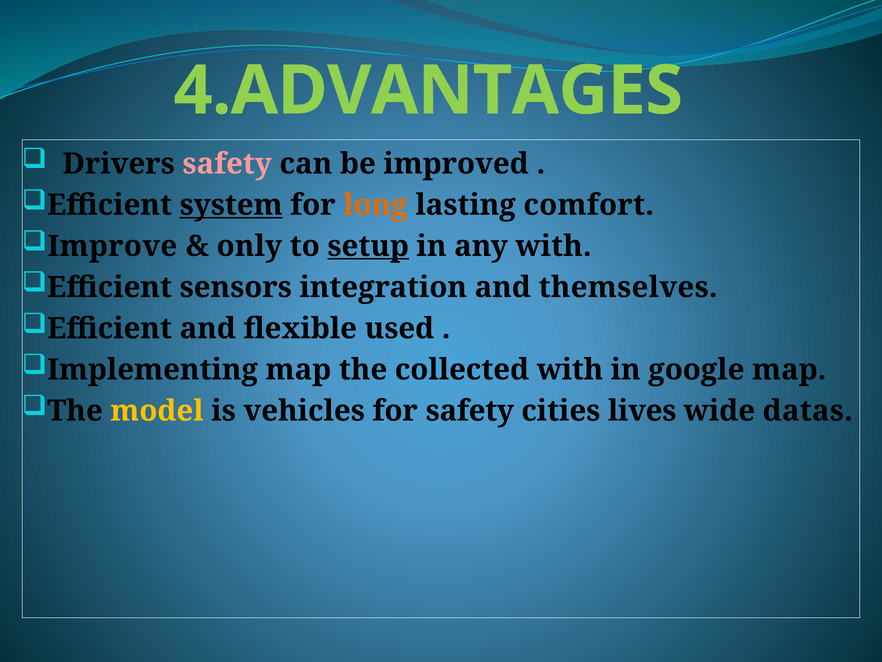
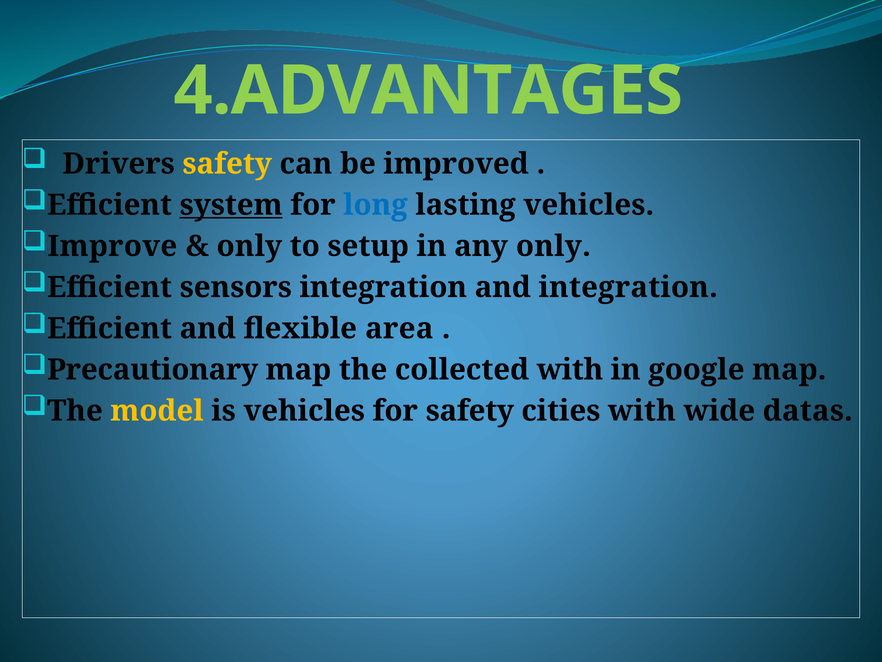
safety colour: pink -> yellow (227, 164)
long colour: orange -> blue (375, 205)
lasting comfort: comfort -> vehicles (589, 205)
setup underline: present -> none (368, 246)
any with: with -> only (553, 246)
and themselves: themselves -> integration (628, 287)
used: used -> area (399, 328)
Implementing: Implementing -> Precautionary (153, 369)
cities lives: lives -> with (642, 411)
